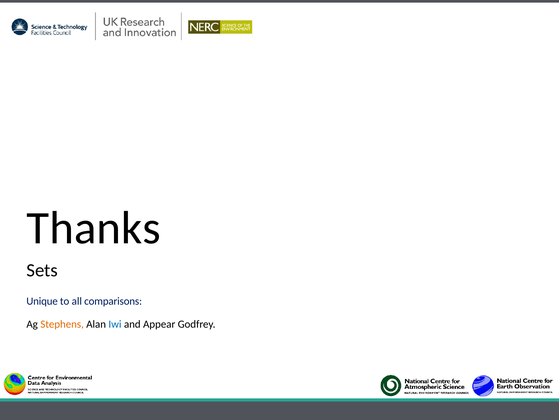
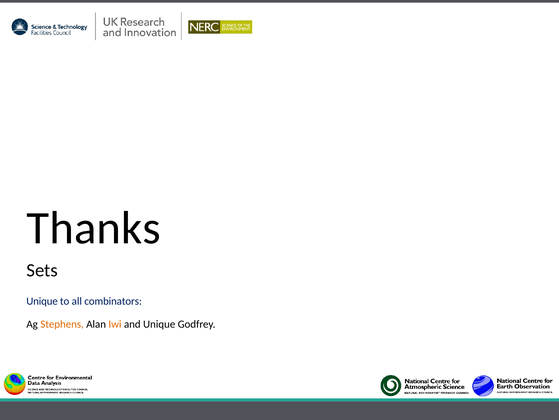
comparisons: comparisons -> combinators (113, 301)
Iwi colour: blue -> orange (115, 324)
and Appear: Appear -> Unique (159, 324)
